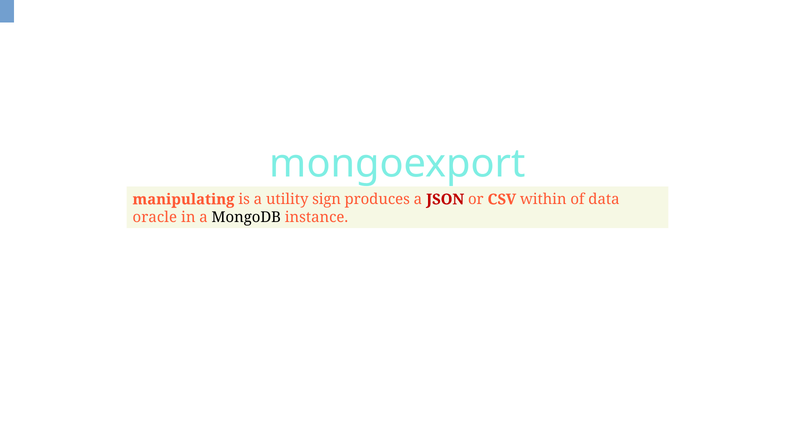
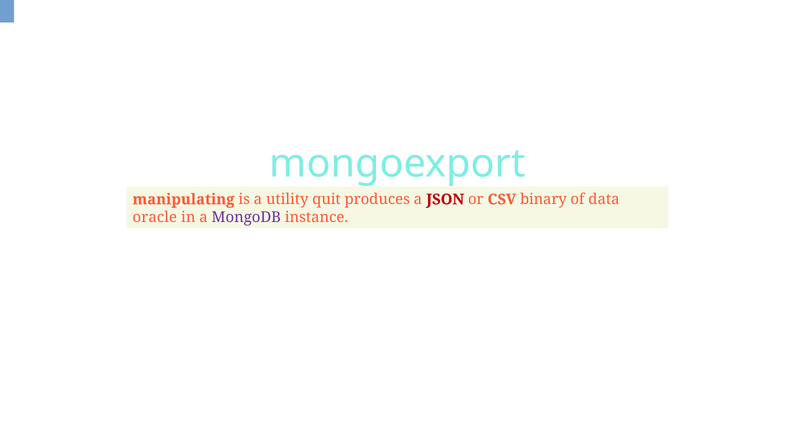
sign: sign -> quit (327, 200)
within: within -> binary (543, 200)
MongoDB colour: black -> purple (246, 217)
